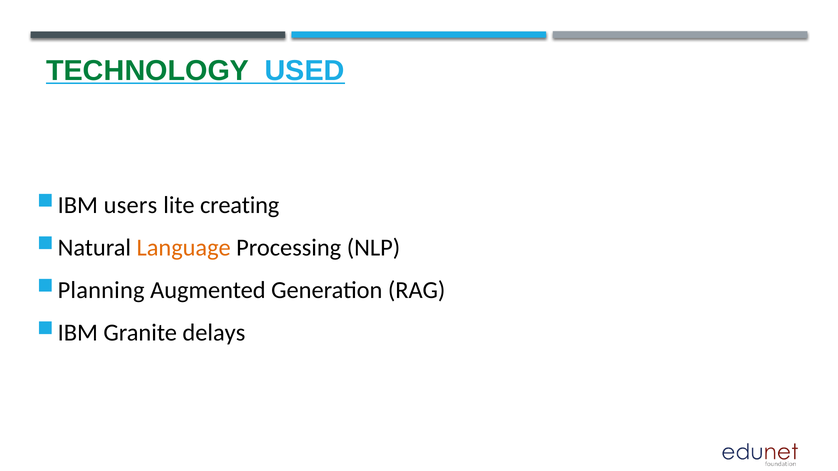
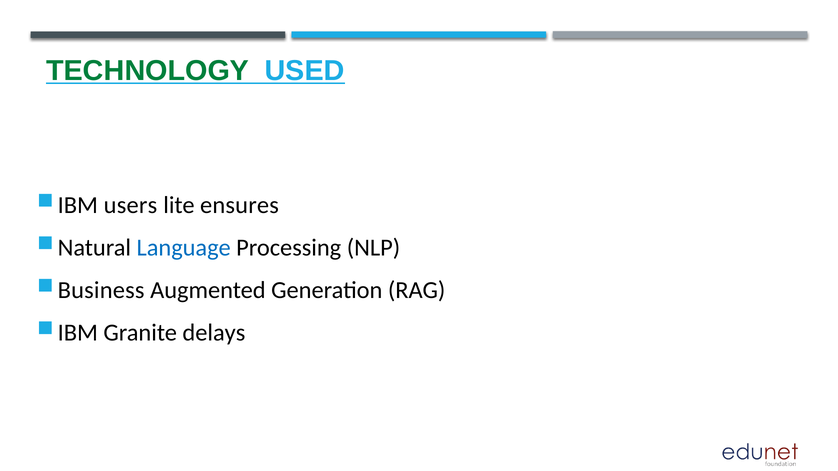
creating: creating -> ensures (239, 205)
Language colour: orange -> blue (184, 248)
Planning: Planning -> Business (101, 290)
